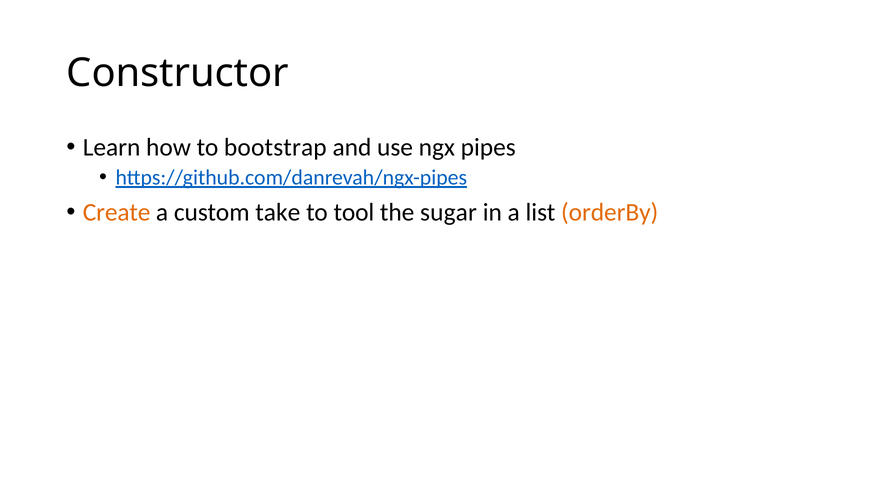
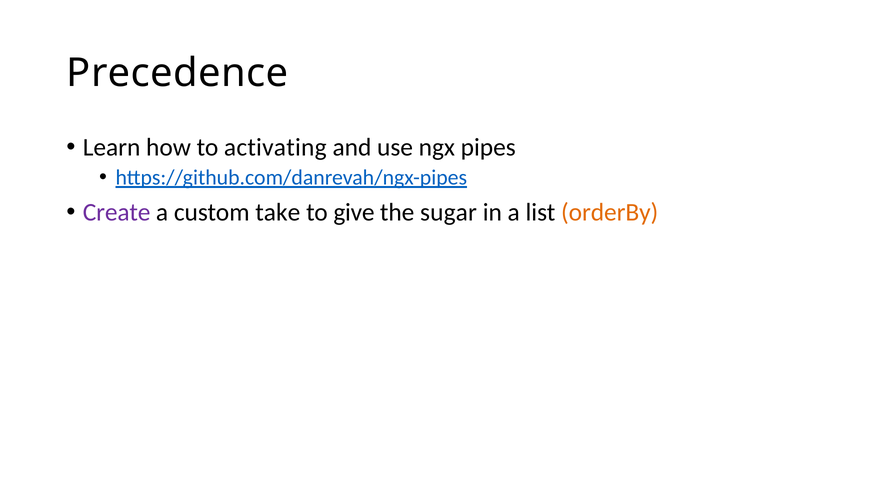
Constructor: Constructor -> Precedence (177, 73)
bootstrap: bootstrap -> activating (275, 147)
Create colour: orange -> purple (117, 212)
tool: tool -> give (354, 212)
